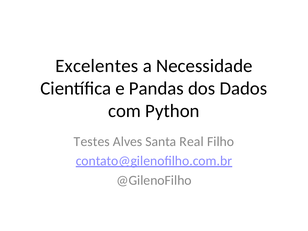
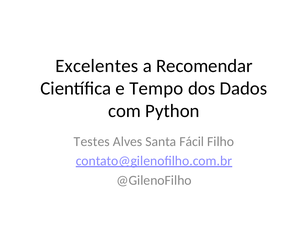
Necessidade: Necessidade -> Recomendar (204, 66)
Pandas: Pandas -> Tempo (156, 88)
Real: Real -> Fácil (192, 142)
